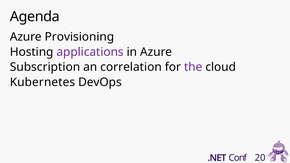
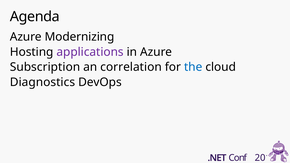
Provisioning: Provisioning -> Modernizing (80, 37)
the colour: purple -> blue (193, 67)
Kubernetes: Kubernetes -> Diagnostics (43, 82)
